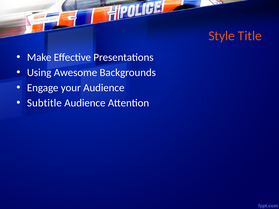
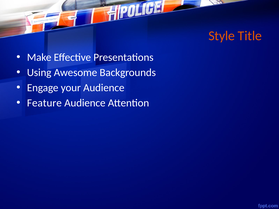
Subtitle: Subtitle -> Feature (44, 103)
